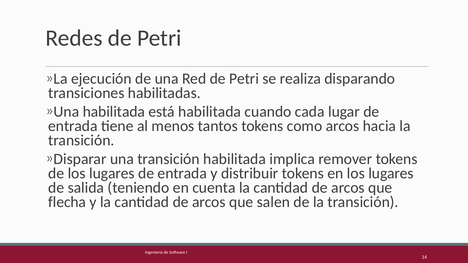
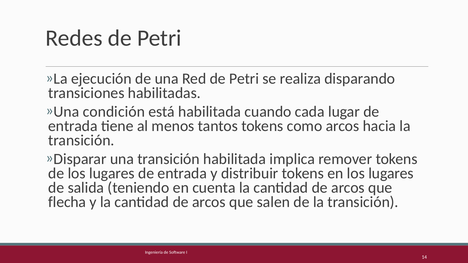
Una habilitada: habilitada -> condición (114, 112)
